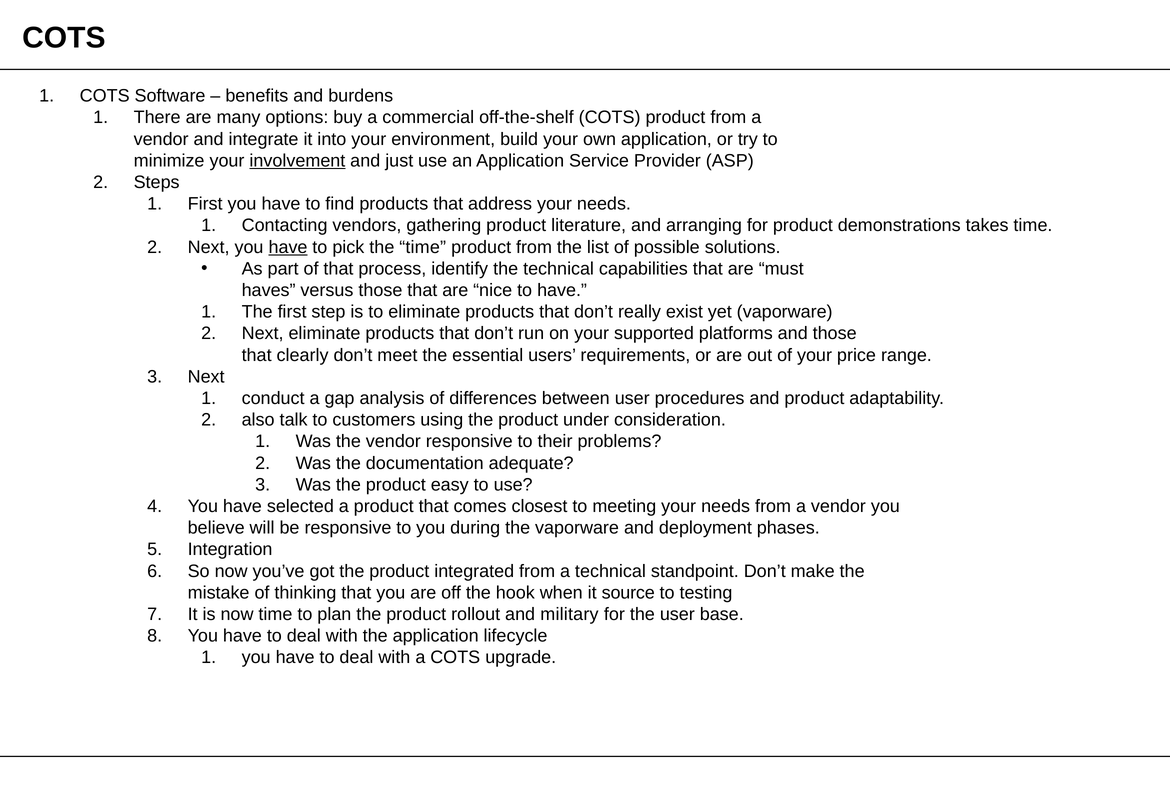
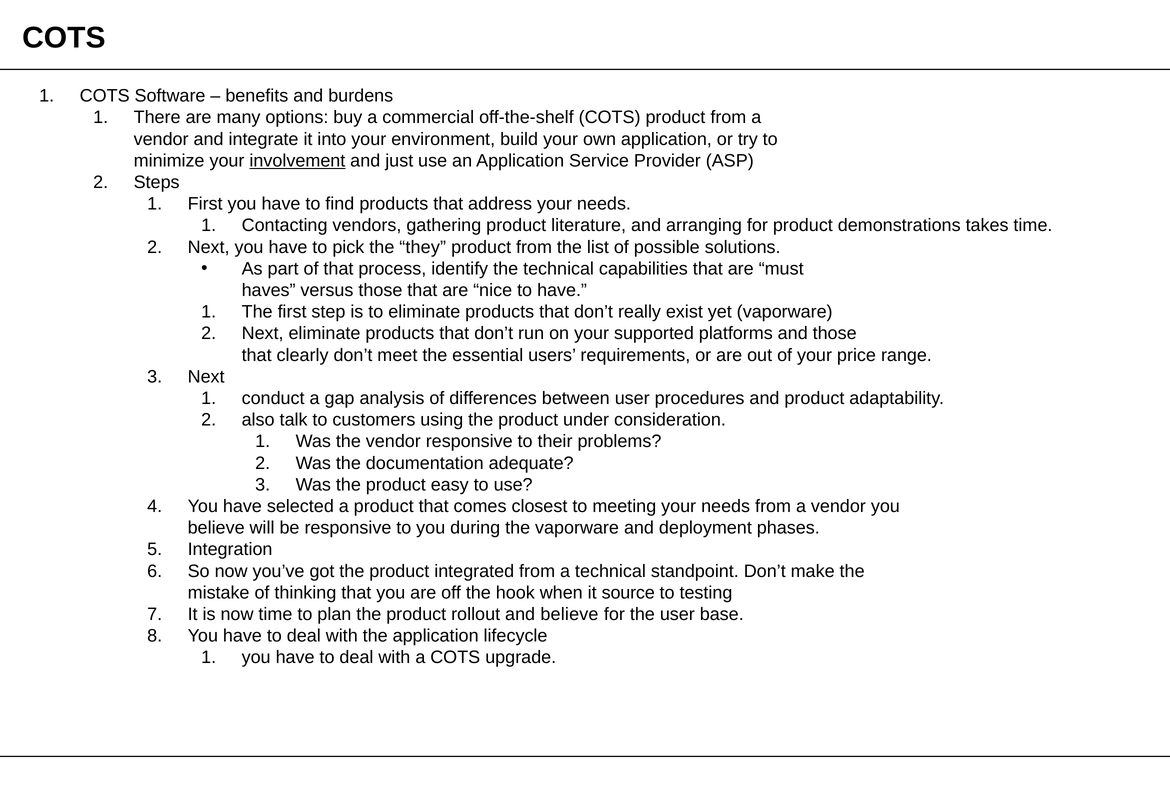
have underline: present -> none (288, 247)
the time: time -> they (423, 247)
and military: military -> believe (569, 614)
